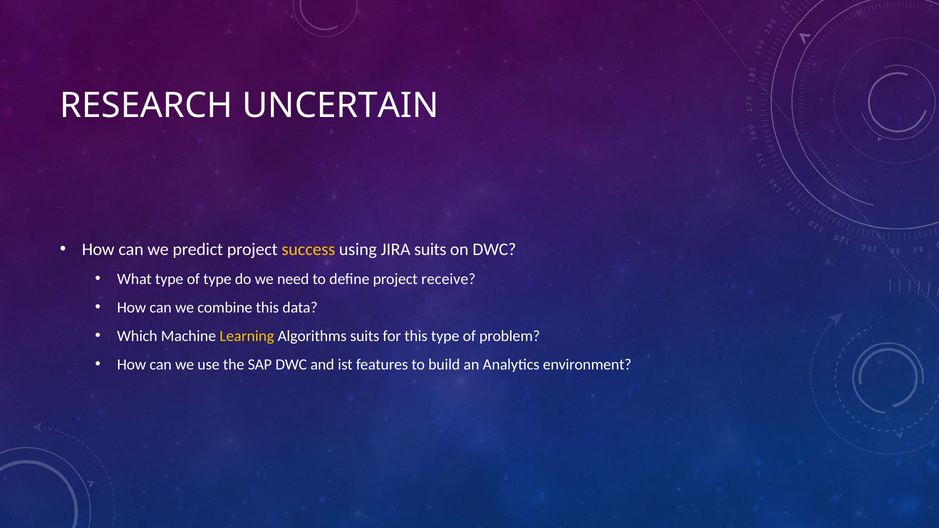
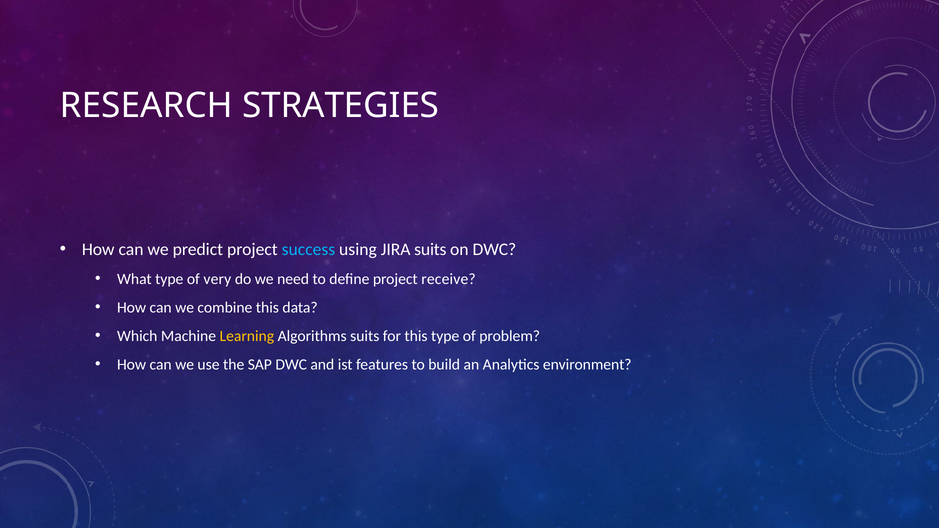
UNCERTAIN: UNCERTAIN -> STRATEGIES (341, 105)
success colour: yellow -> light blue (308, 250)
of type: type -> very (217, 279)
